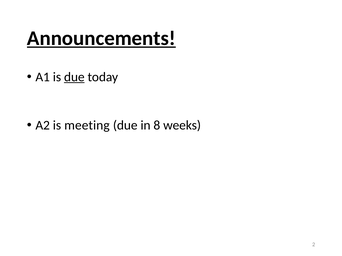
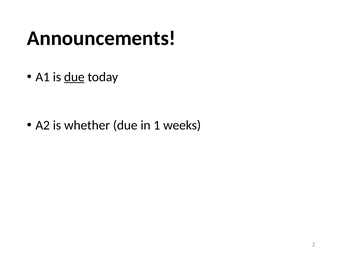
Announcements underline: present -> none (101, 38)
meeting: meeting -> whether (87, 126)
8: 8 -> 1 (157, 126)
